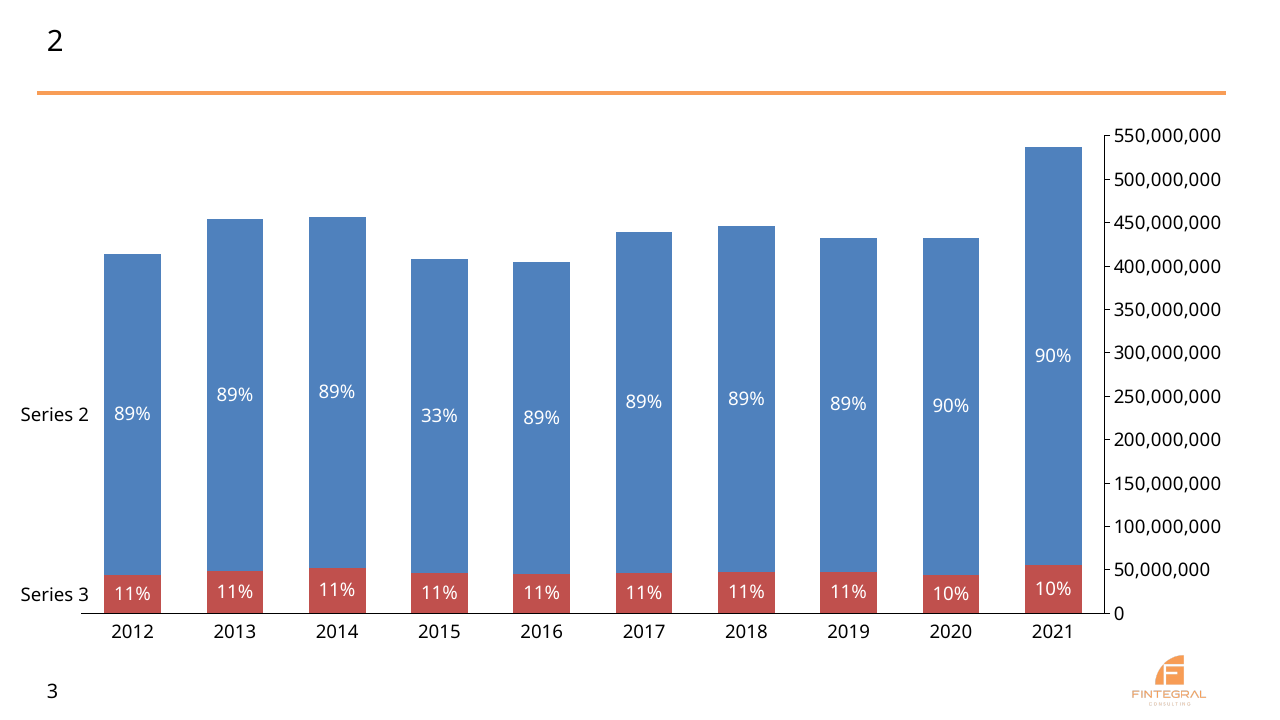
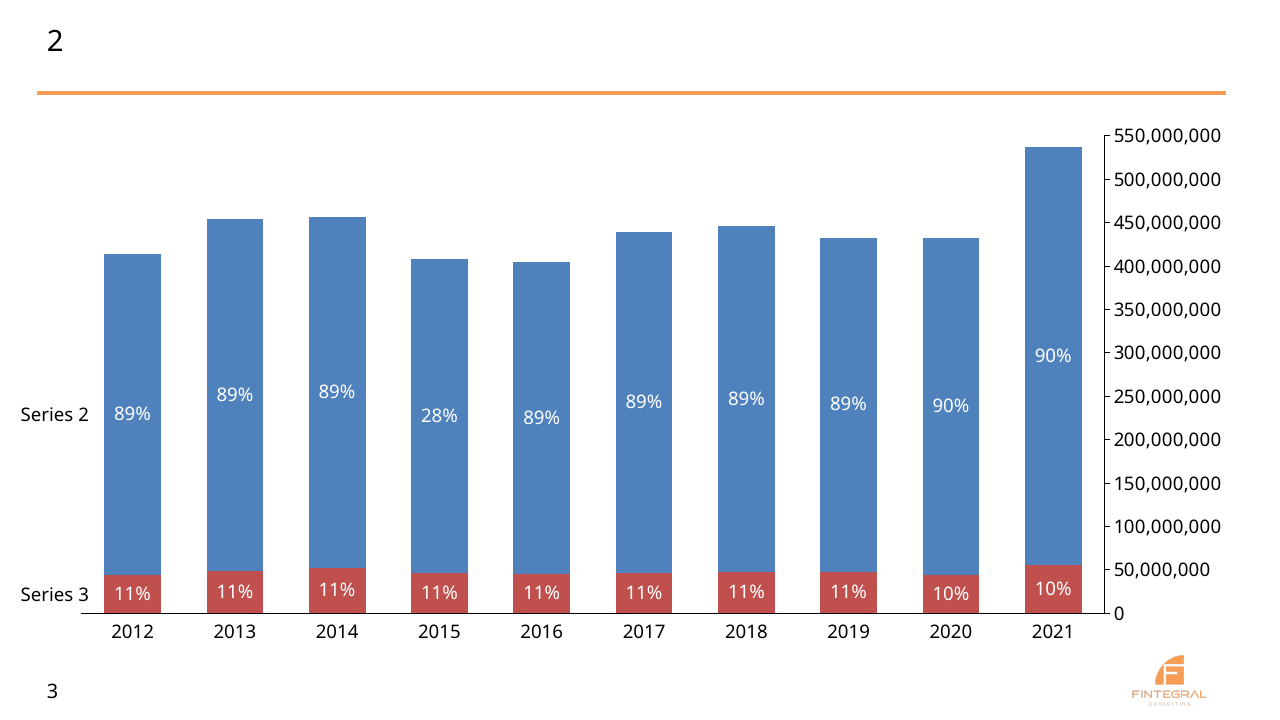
33%: 33% -> 28% (439, 416)
